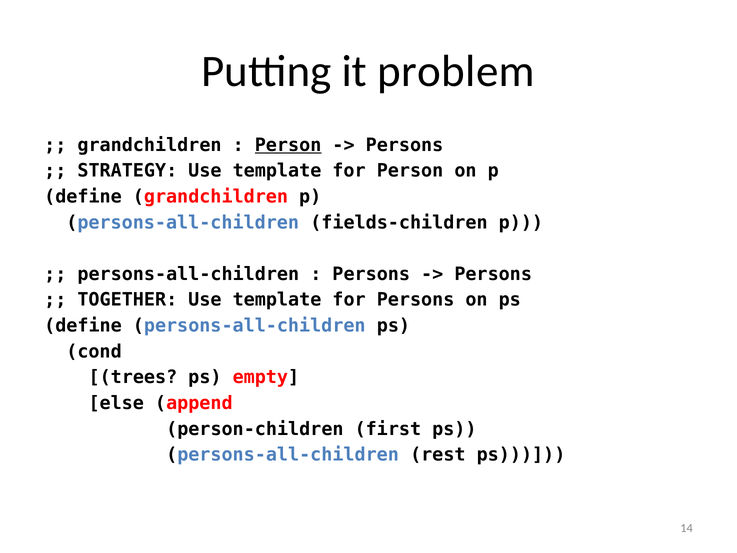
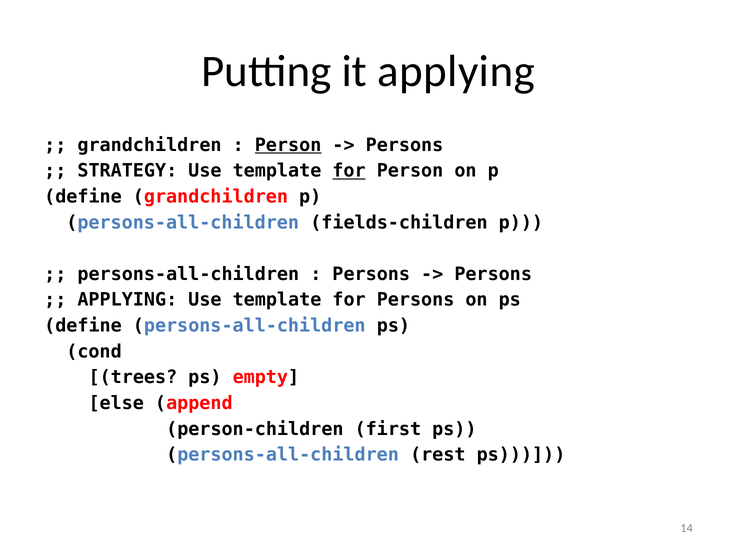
it problem: problem -> applying (456, 71)
for underline: none -> present (349, 171)
TOGETHER: TOGETHER -> APPLYING (127, 300)
